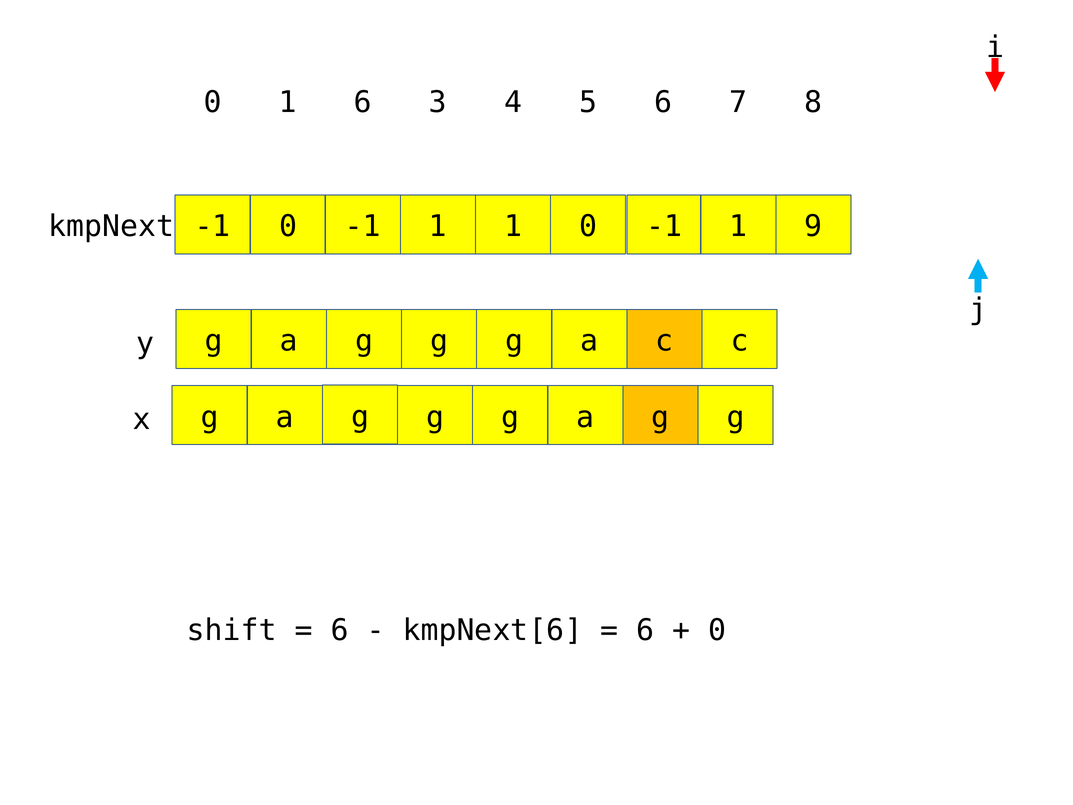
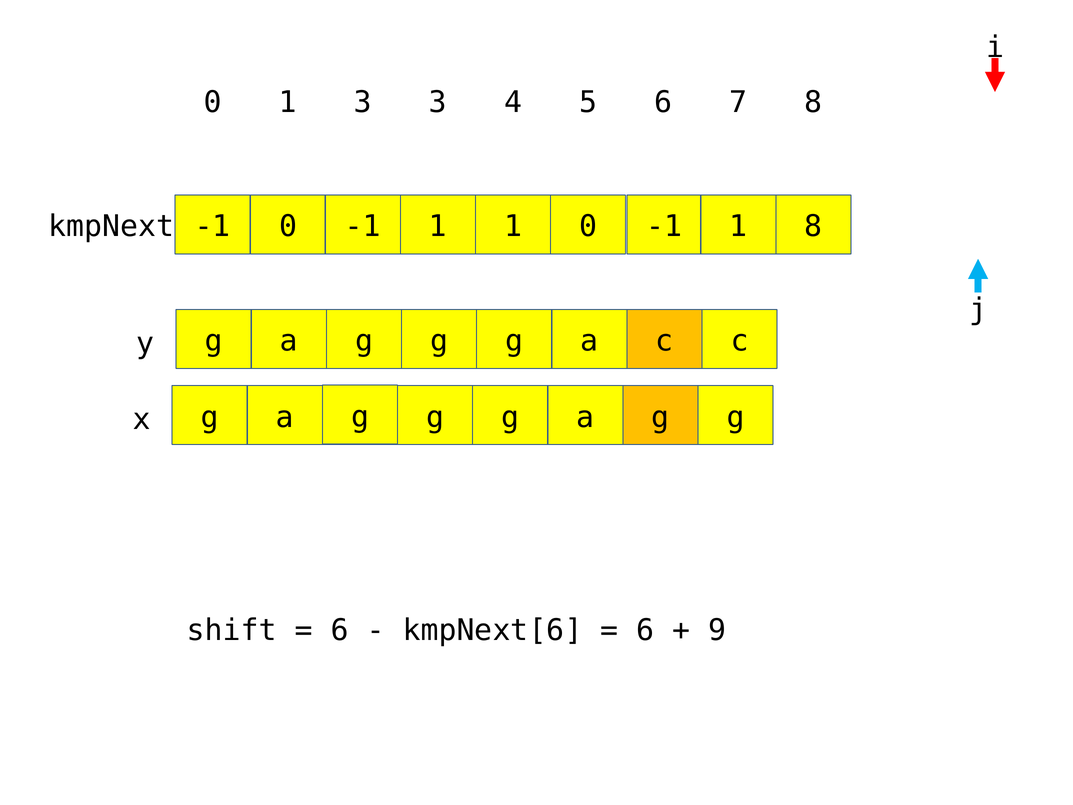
1 6: 6 -> 3 (363, 103)
1 9: 9 -> 8 (813, 226)
0: 0 -> 9 (717, 630)
